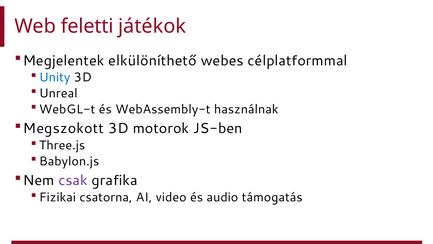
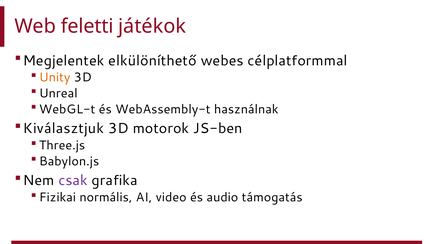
Unity colour: blue -> orange (55, 77)
Megszokott: Megszokott -> Kiválasztjuk (63, 128)
csatorna: csatorna -> normális (106, 197)
